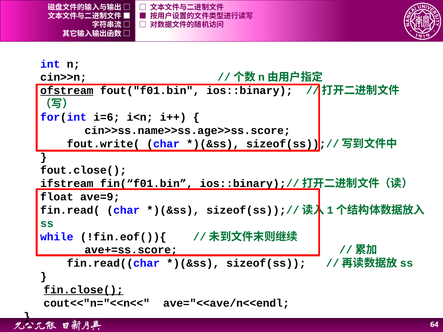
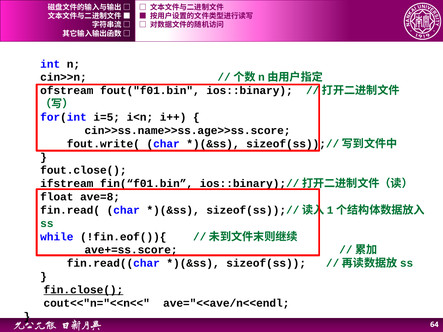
ofstream underline: present -> none (67, 91)
i=6: i=6 -> i=5 (107, 117)
ave=9: ave=9 -> ave=8 (100, 197)
